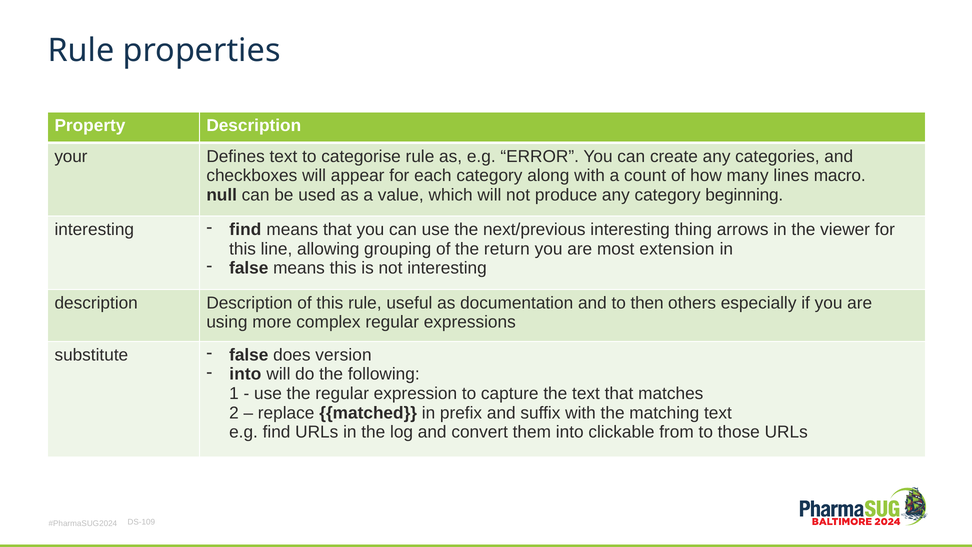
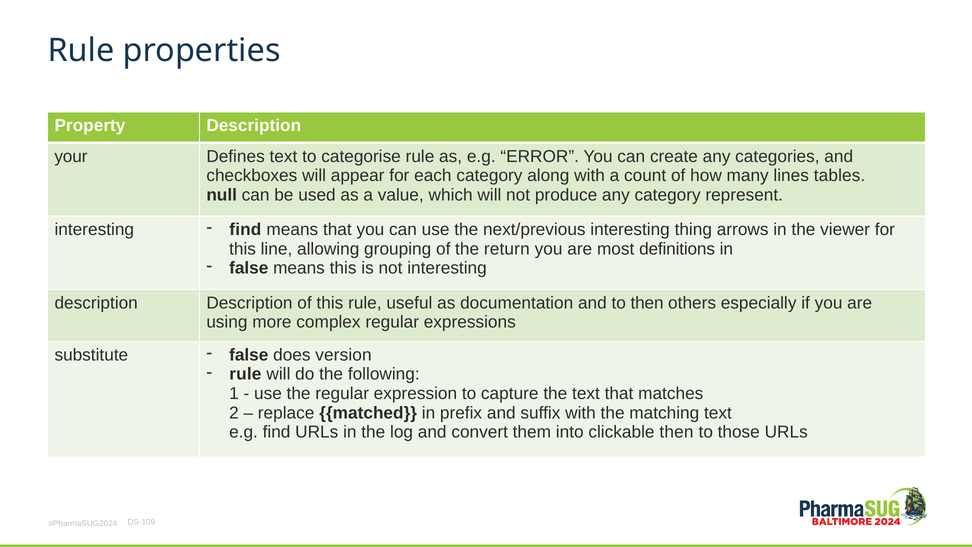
macro: macro -> tables (840, 176)
beginning: beginning -> represent (744, 195)
extension: extension -> definitions (677, 249)
into: into -> rule (245, 374)
clickable from: from -> then (676, 432)
